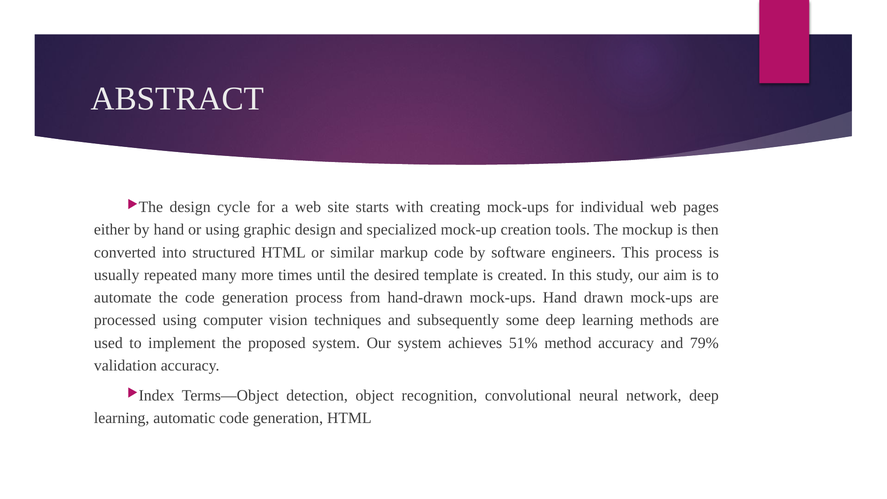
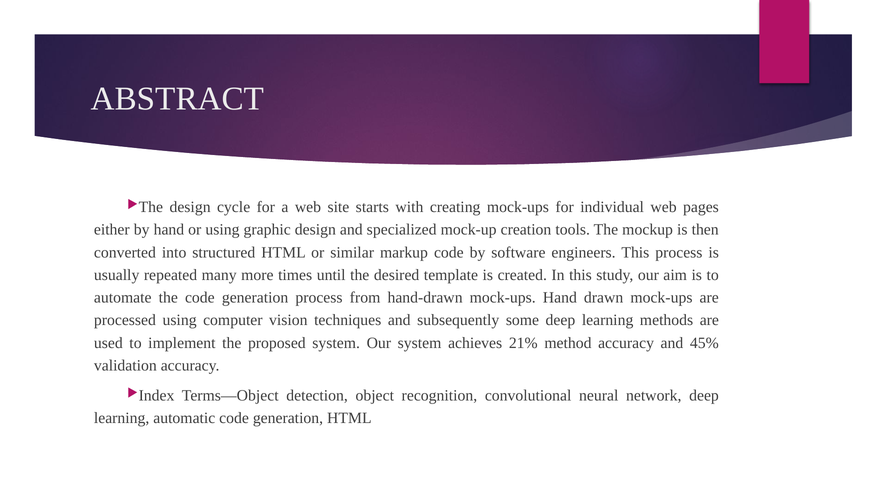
51%: 51% -> 21% (523, 343)
79%: 79% -> 45% (704, 343)
